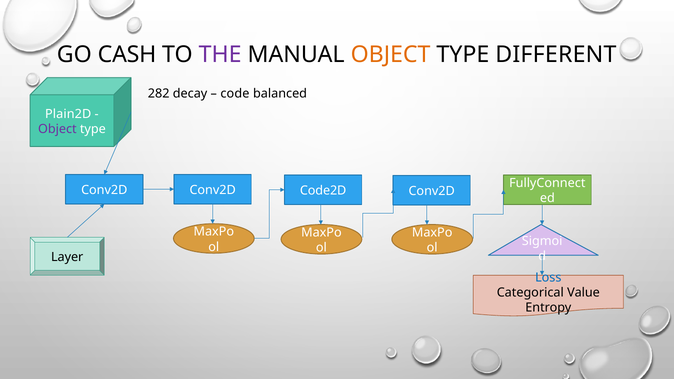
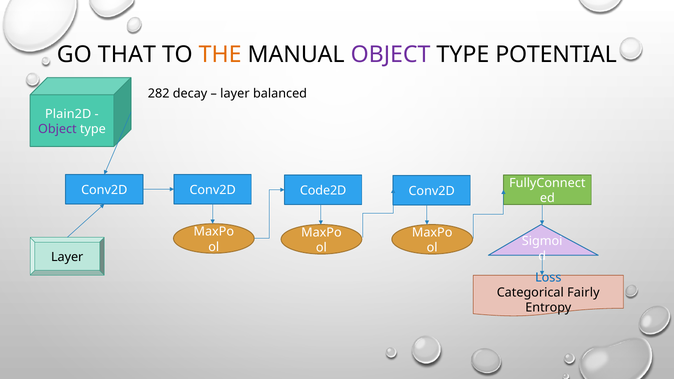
CASH: CASH -> THAT (127, 55)
THE colour: purple -> orange (220, 55)
OBJECT colour: orange -> purple (391, 55)
DIFFERENT: DIFFERENT -> POTENTIAL (556, 55)
code: code -> layer (235, 94)
Value: Value -> Fairly (583, 293)
